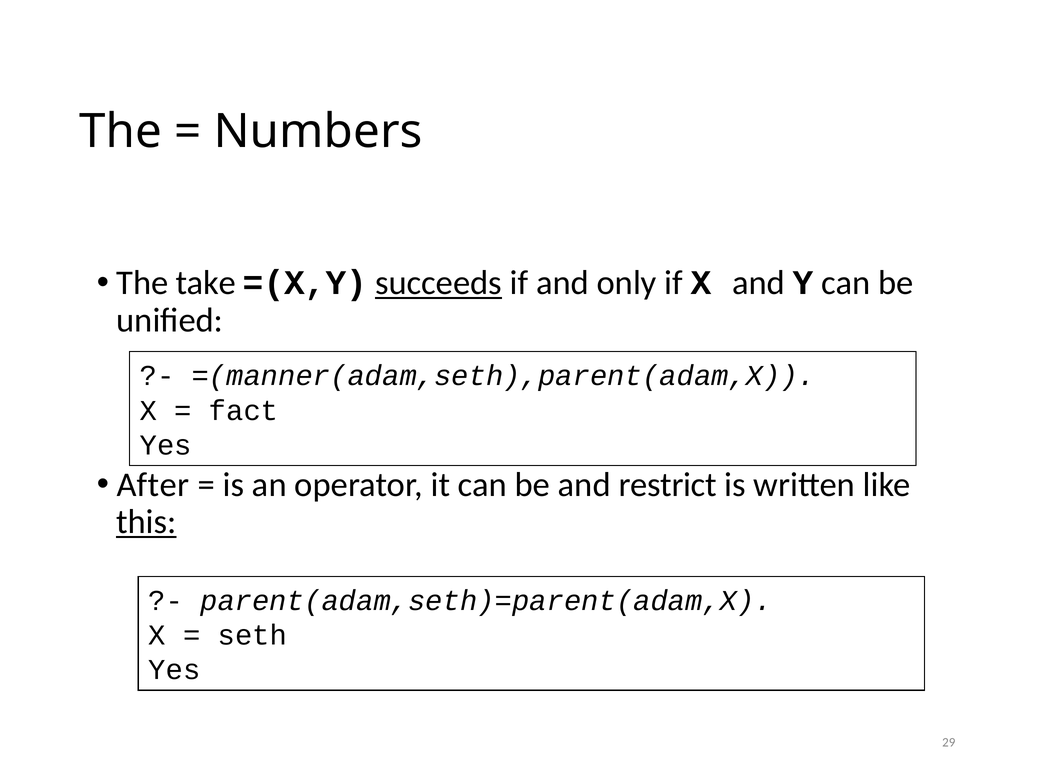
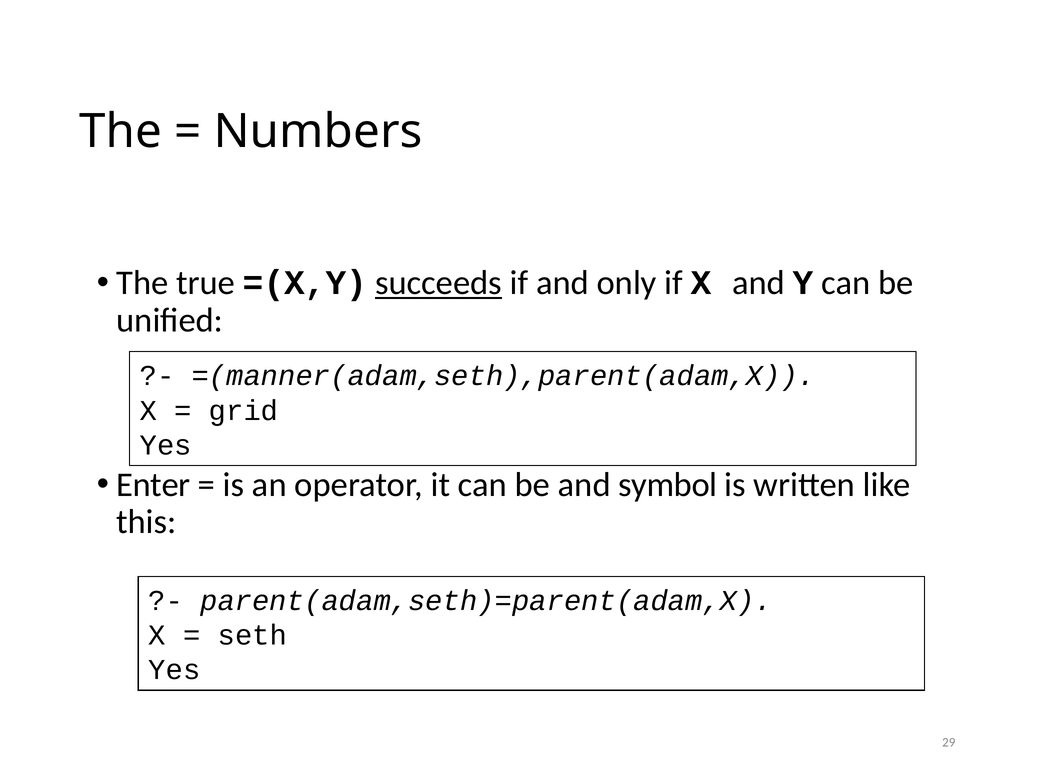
take: take -> true (206, 283)
fact: fact -> grid (244, 410)
After: After -> Enter (153, 484)
restrict: restrict -> symbol (668, 484)
this underline: present -> none (146, 522)
